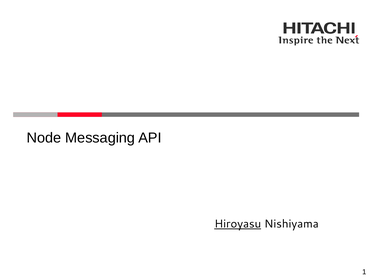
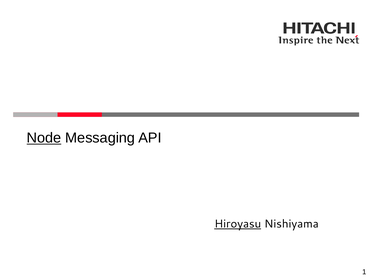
Node underline: none -> present (44, 138)
